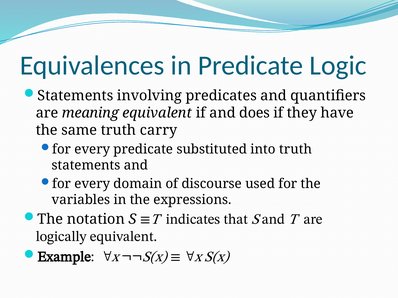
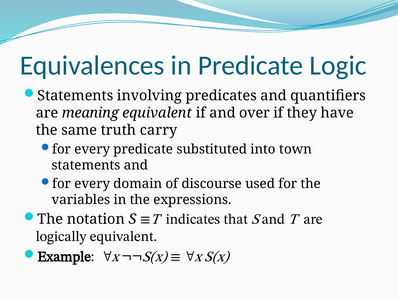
does: does -> over (255, 113)
into truth: truth -> town (296, 150)
